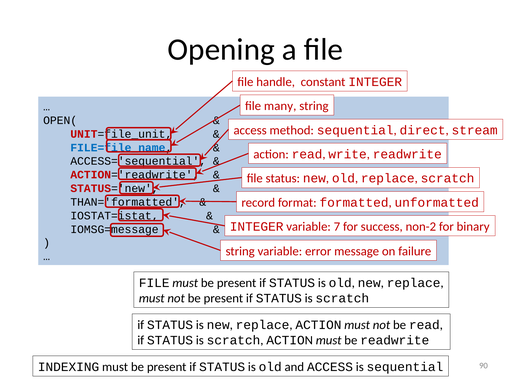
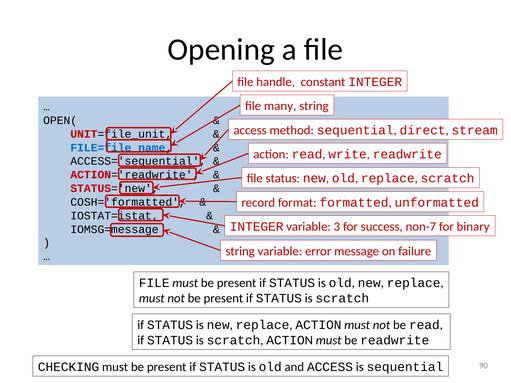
THAN='formatted: THAN='formatted -> COSH='formatted (128, 202)
7: 7 -> 3 (337, 227)
non-2: non-2 -> non-7 (421, 227)
INDEXING: INDEXING -> CHECKING (69, 367)
